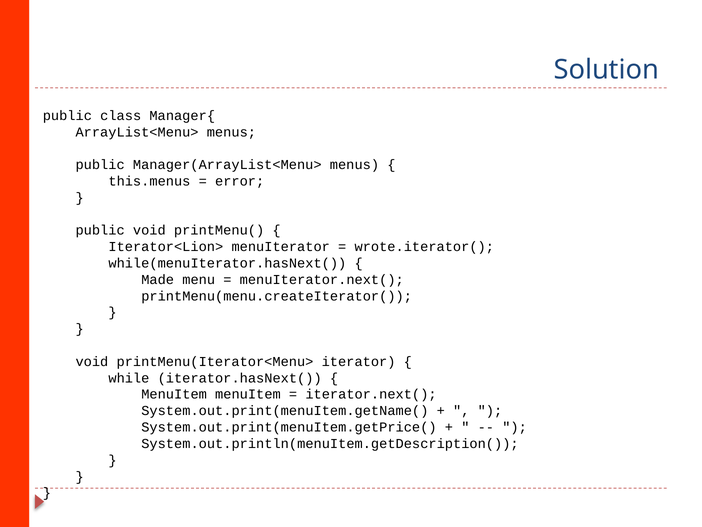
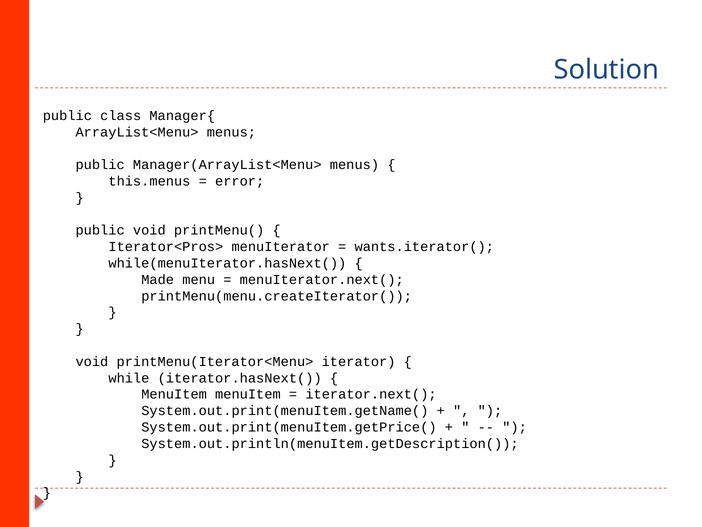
Iterator<Lion>: Iterator<Lion> -> Iterator<Pros> (166, 247)
wrote.iterator(: wrote.iterator( -> wants.iterator( (424, 247)
